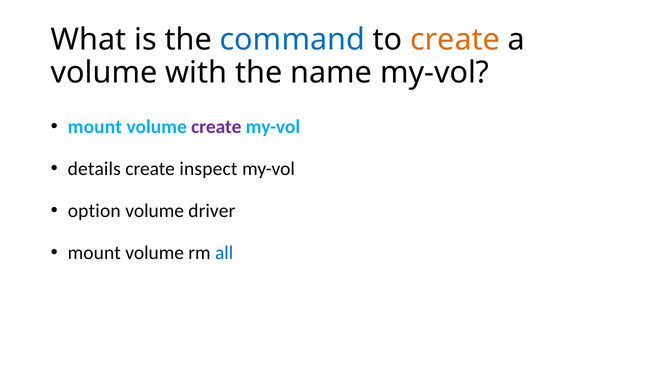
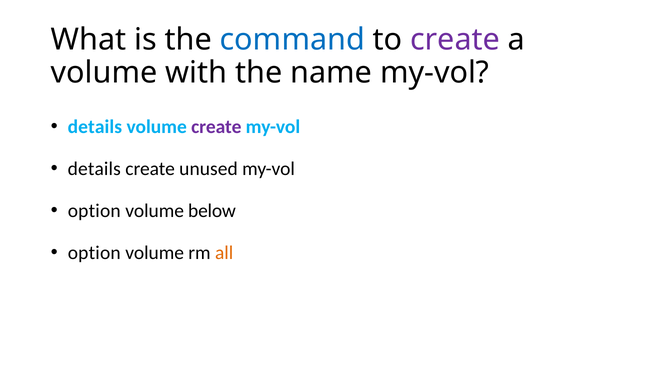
create colour: orange -> purple (455, 40)
mount: mount -> details (95, 127)
inspect: inspect -> unused (208, 169)
driver: driver -> below (212, 211)
mount: mount -> option (94, 253)
all colour: blue -> orange (224, 253)
